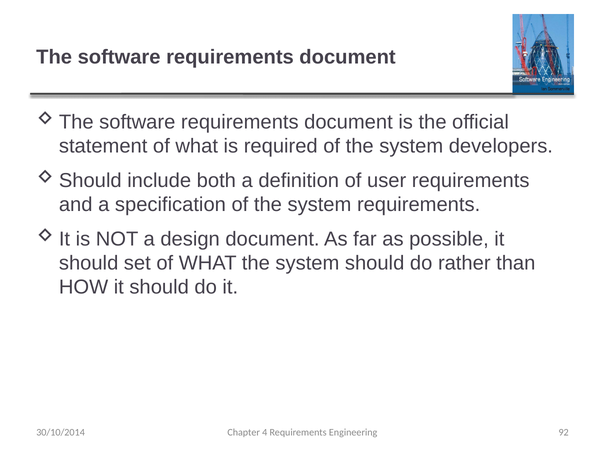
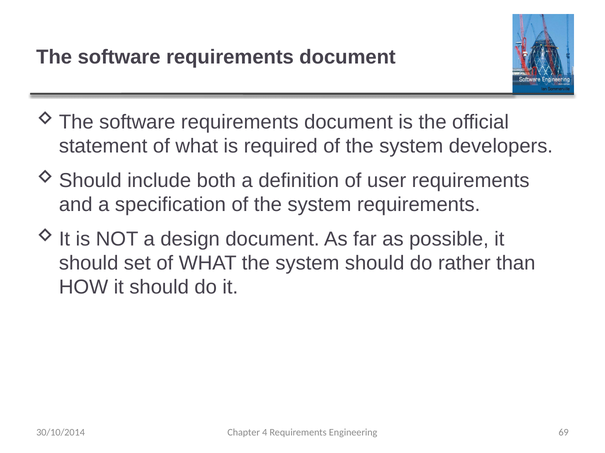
92: 92 -> 69 (564, 433)
